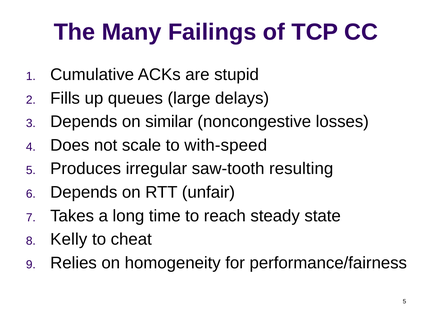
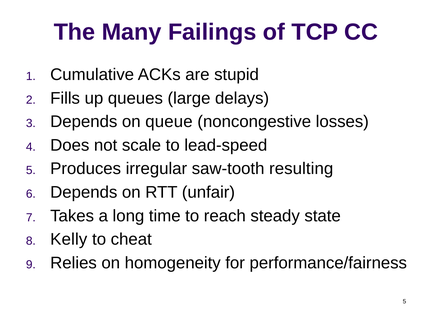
similar: similar -> queue (169, 122)
with-speed: with-speed -> lead-speed (226, 145)
